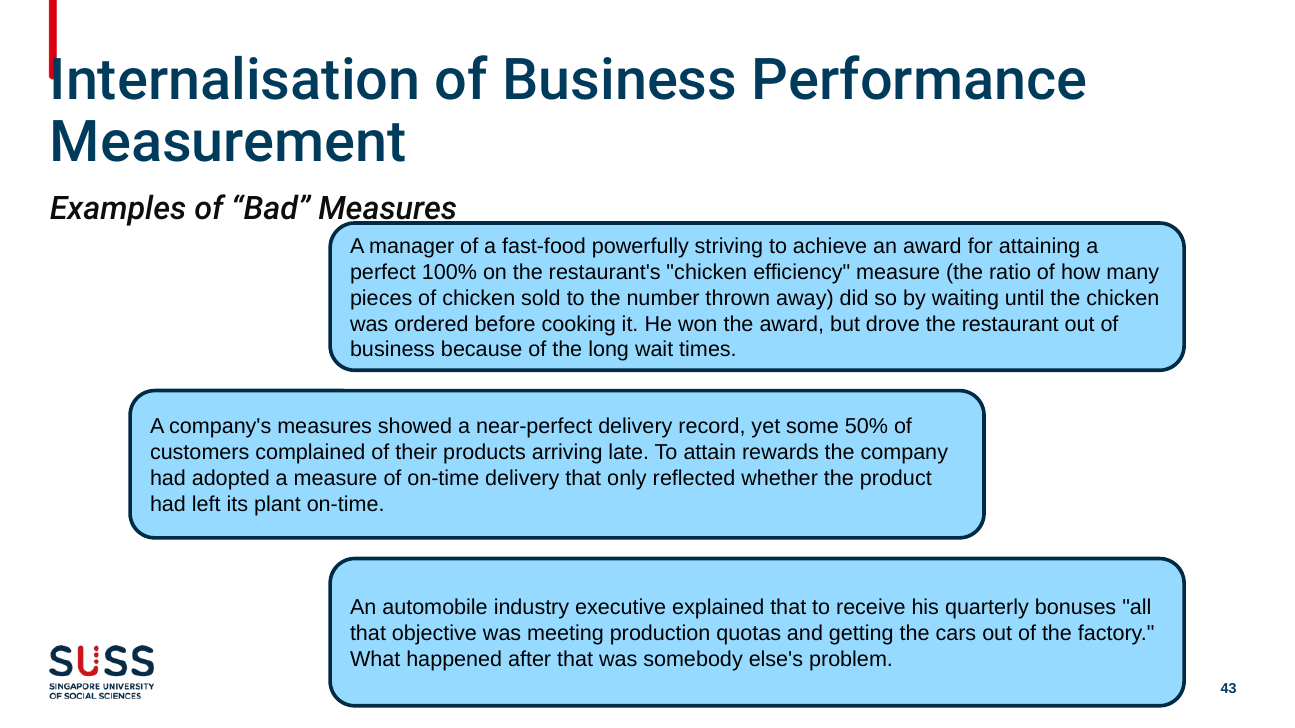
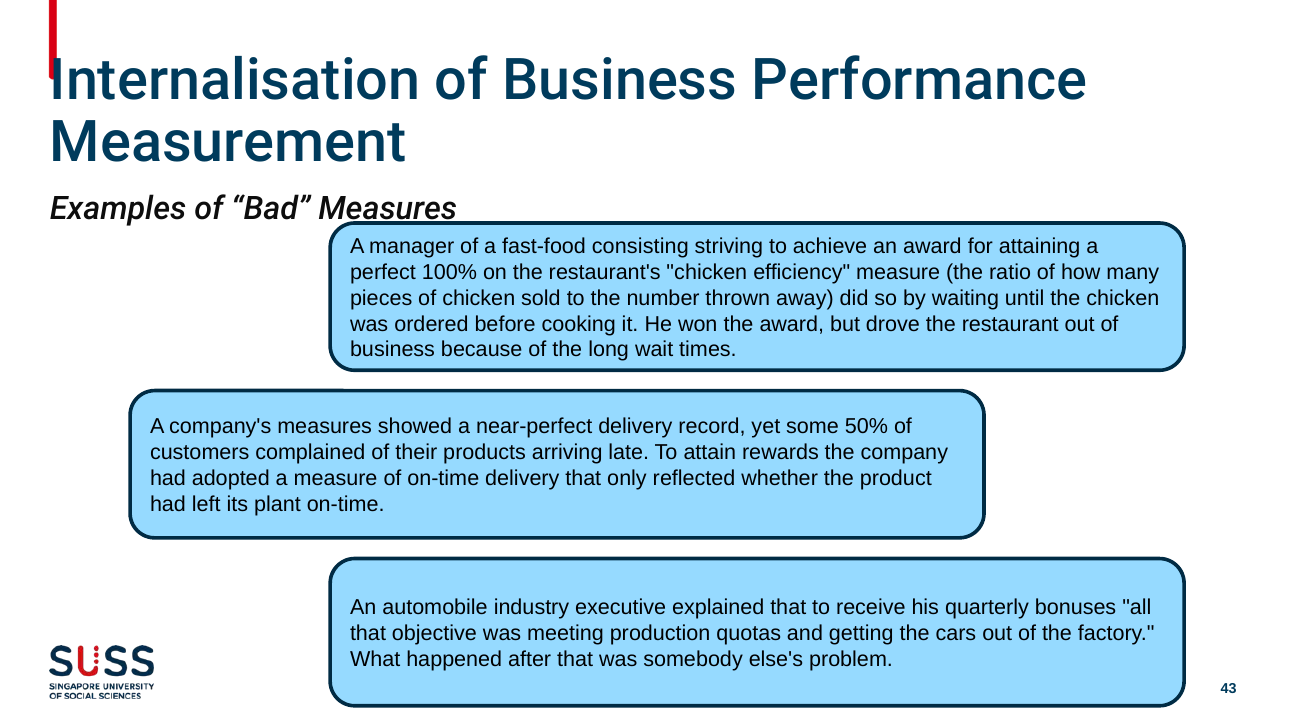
powerfully: powerfully -> consisting (640, 246)
